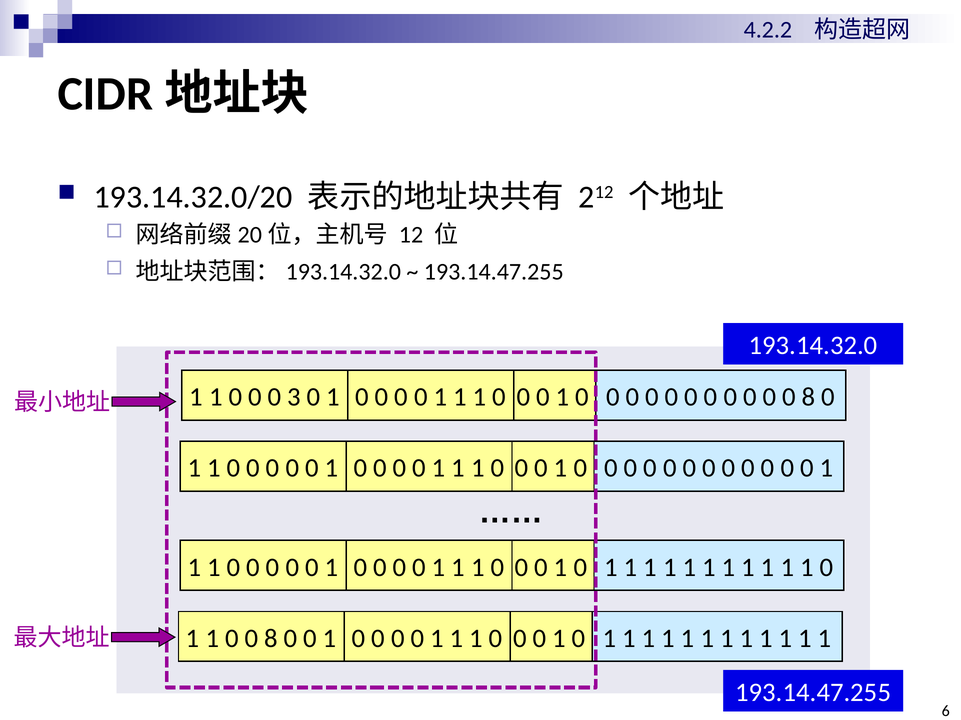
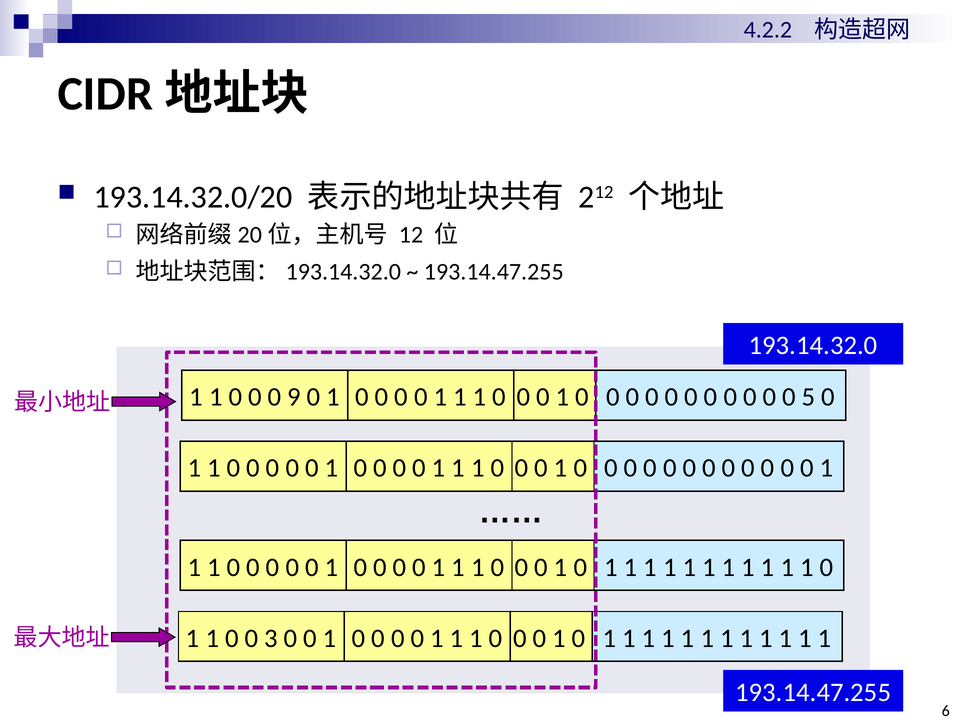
3: 3 -> 9 (294, 397)
0 0 0 8: 8 -> 5 (809, 397)
1 0 0 8: 8 -> 3 (271, 639)
